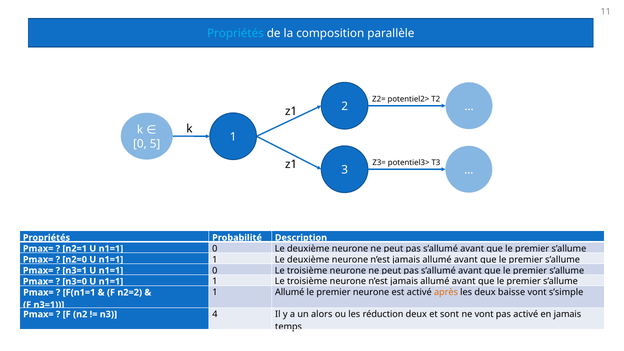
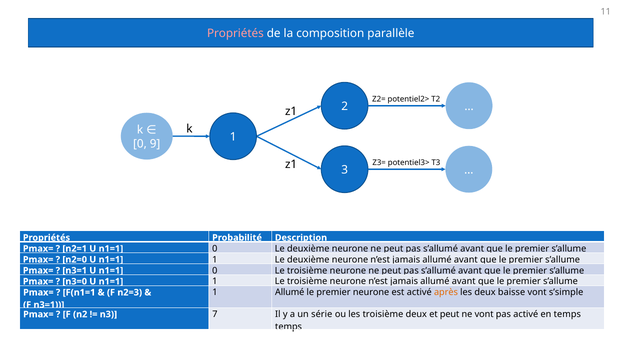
Propriétés colour: light blue -> pink (235, 34)
5: 5 -> 9 (155, 144)
n2=2: n2=2 -> n2=3 (130, 292)
4: 4 -> 7 (215, 314)
alors: alors -> série (322, 314)
les réduction: réduction -> troisième (383, 314)
et sont: sont -> peut (450, 314)
en jamais: jamais -> temps (567, 314)
